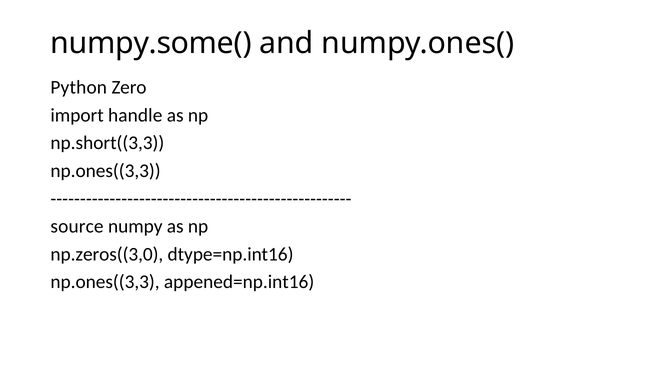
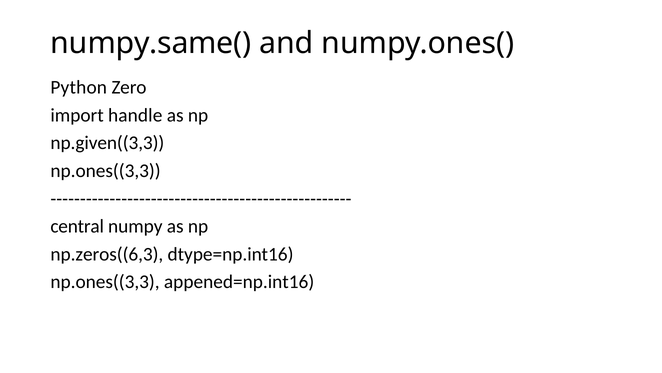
numpy.some(: numpy.some( -> numpy.same( (151, 43)
np.short((3,3: np.short((3,3 -> np.given((3,3 (107, 143)
source: source -> central (77, 226)
np.zeros((3,0: np.zeros((3,0 -> np.zeros((6,3 (107, 254)
